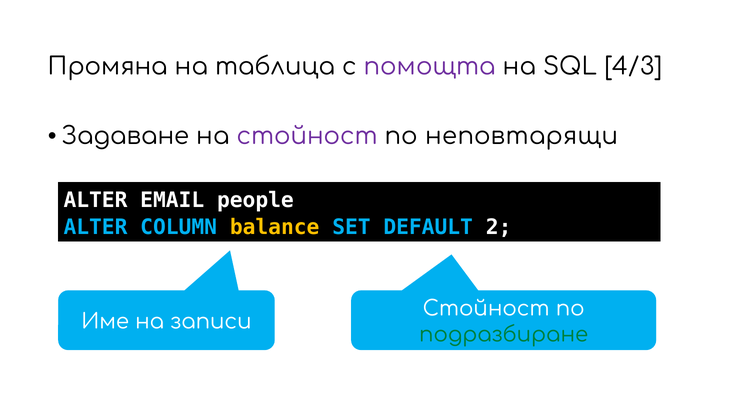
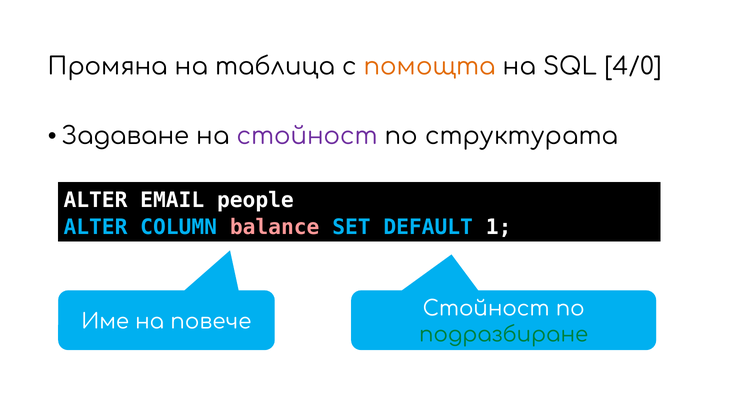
помощта colour: purple -> orange (430, 67)
4/3: 4/3 -> 4/0 (633, 67)
неповтарящи: неповтарящи -> структурата (522, 136)
balance colour: yellow -> pink (275, 227)
2: 2 -> 1 (499, 227)
записи: записи -> повече (211, 321)
